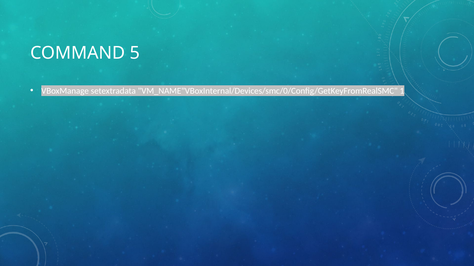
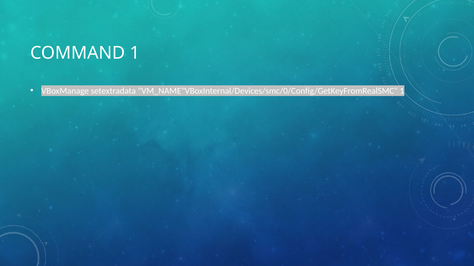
COMMAND 5: 5 -> 1 (135, 53)
